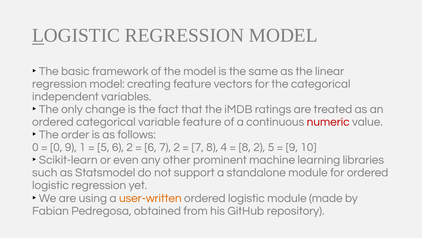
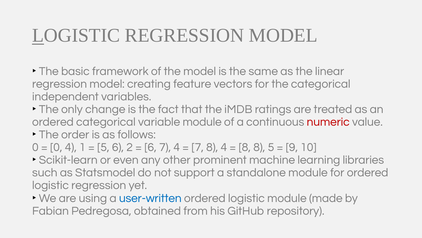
variable feature: feature -> module (202, 122)
0 9: 9 -> 4 (71, 147)
7 2: 2 -> 4 (177, 147)
8 2: 2 -> 8 (259, 147)
user-written colour: orange -> blue (150, 198)
